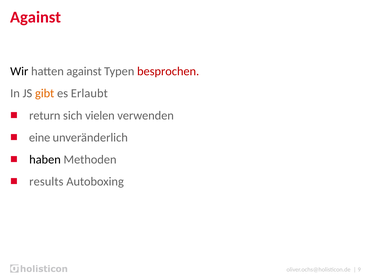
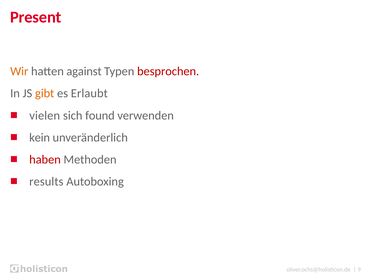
Against: Against -> Present (36, 17)
Wir colour: black -> orange (19, 71)
return: return -> vielen (45, 116)
vielen: vielen -> found (100, 116)
eine: eine -> kein (40, 138)
haben colour: black -> red (45, 160)
